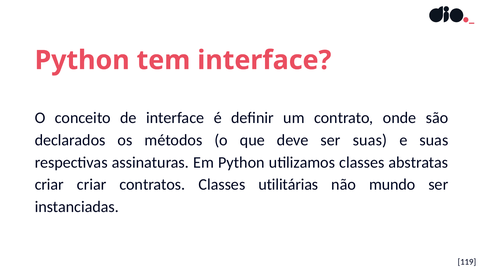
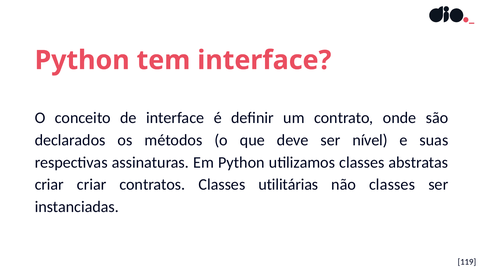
ser suas: suas -> nível (370, 140)
não mundo: mundo -> classes (392, 184)
